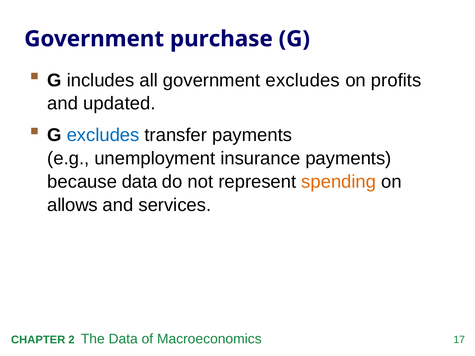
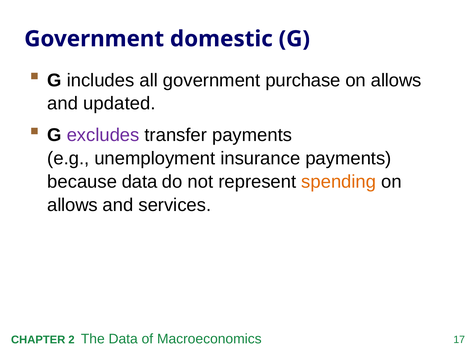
purchase: purchase -> domestic (221, 39)
government excludes: excludes -> purchase (303, 80)
profits: profits -> allows (396, 80)
excludes colour: blue -> purple (103, 135)
